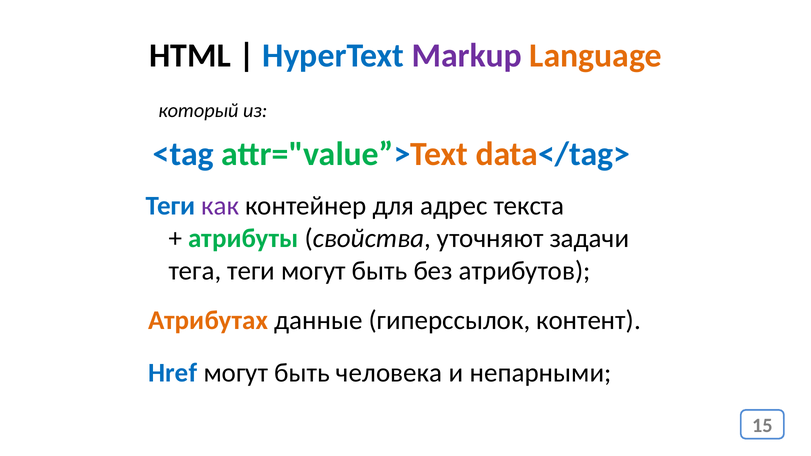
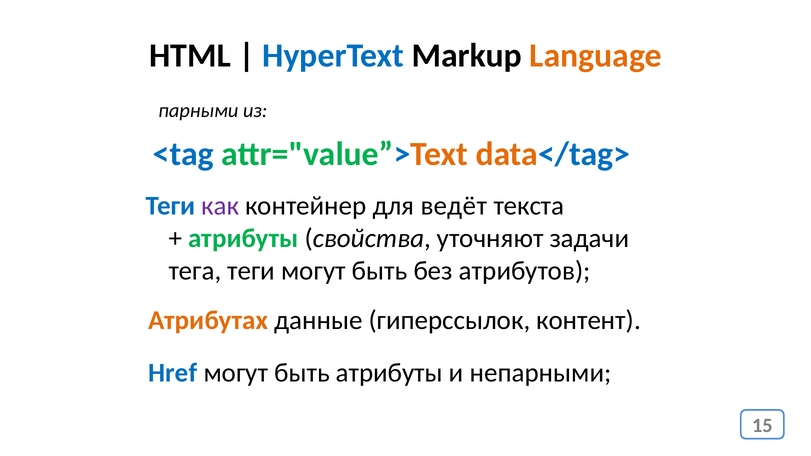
Markup colour: purple -> black (467, 55)
который: который -> парными (198, 111)
адрес: адрес -> ведёт (454, 206)
быть человека: человека -> атрибуты (389, 373)
